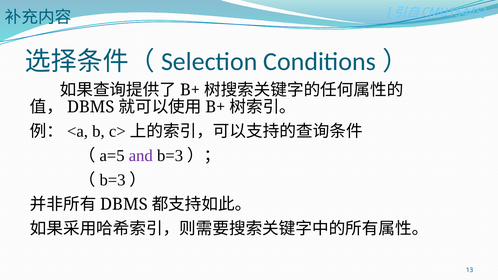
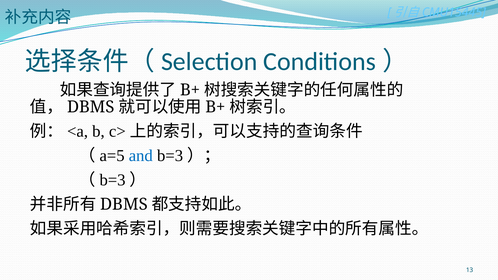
and colour: purple -> blue (141, 156)
